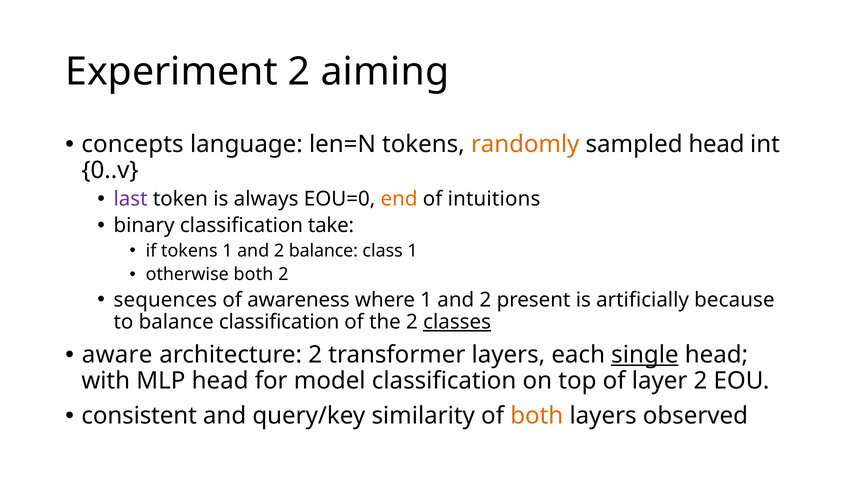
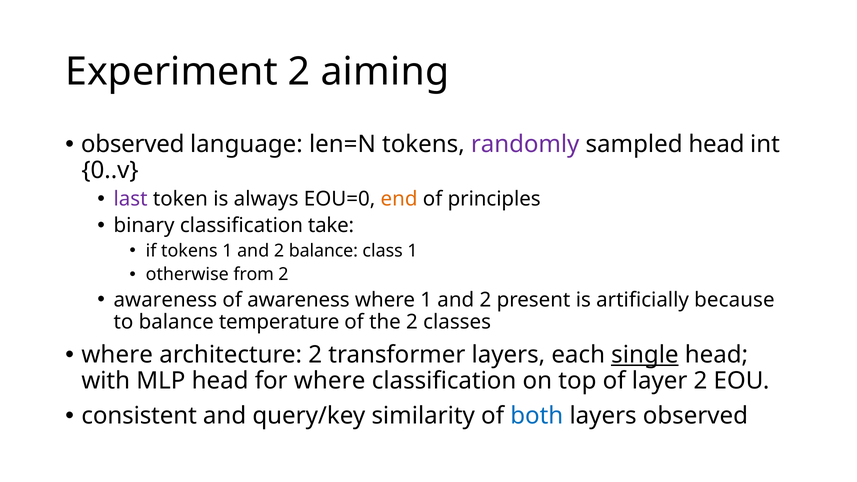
concepts: concepts -> observed (133, 144)
randomly colour: orange -> purple (525, 144)
intuitions: intuitions -> principles (494, 199)
otherwise both: both -> from (254, 275)
sequences: sequences -> awareness (165, 300)
balance classification: classification -> temperature (279, 322)
classes underline: present -> none (457, 322)
aware: aware -> where (117, 355)
for model: model -> where (330, 381)
both colour: orange -> blue (537, 416)
